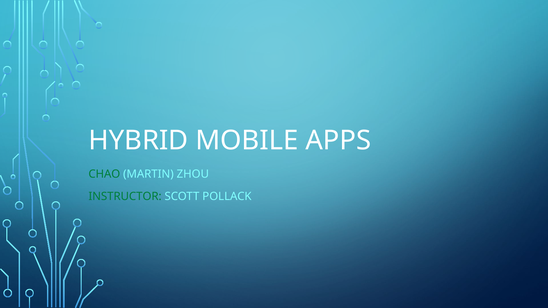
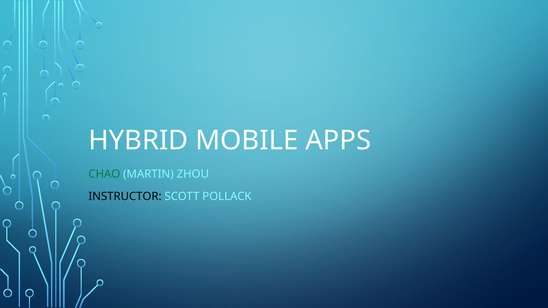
INSTRUCTOR colour: green -> black (125, 197)
